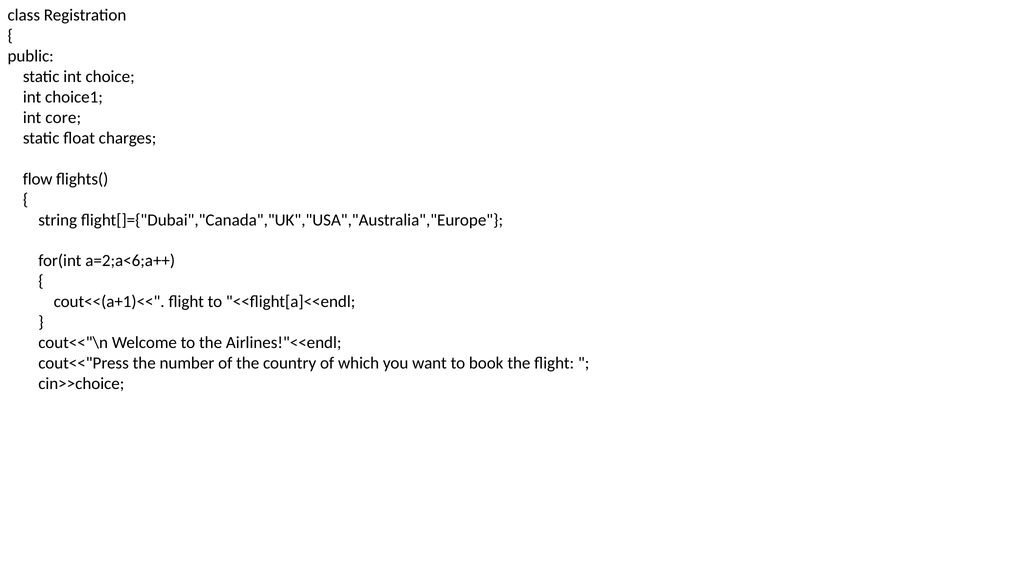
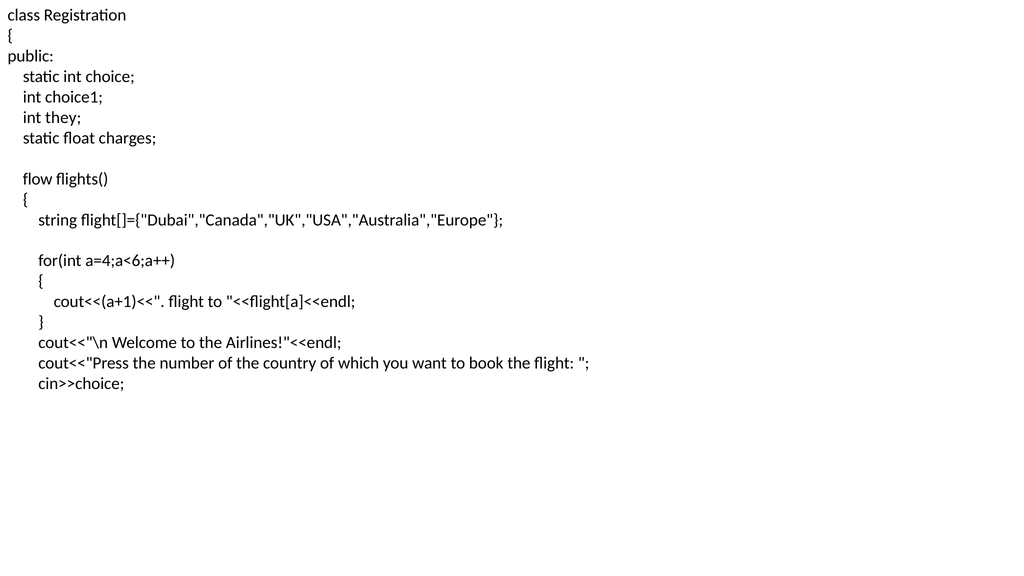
core: core -> they (63, 118)
a=2;a<6;a++: a=2;a<6;a++ -> a=4;a<6;a++ (130, 261)
